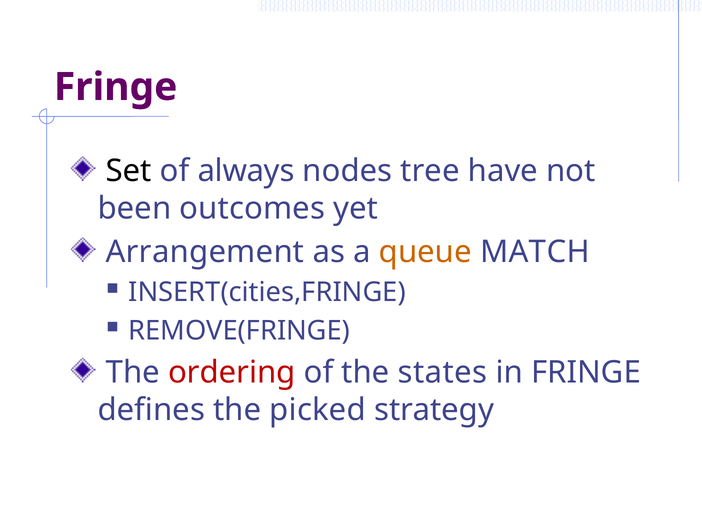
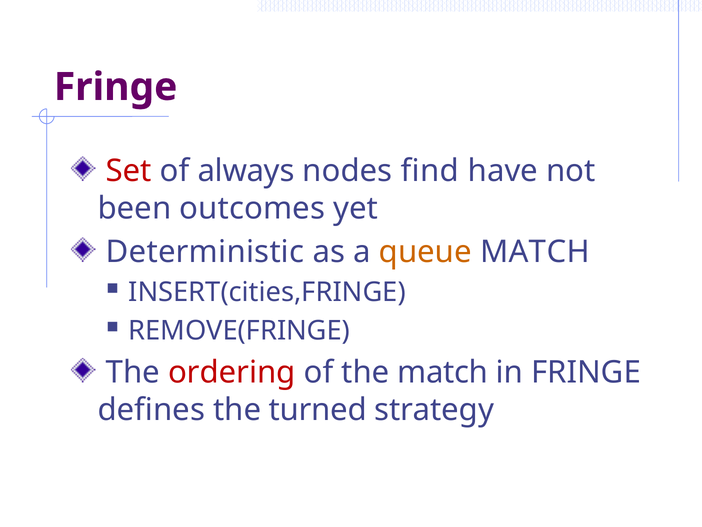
Set colour: black -> red (129, 171)
tree: tree -> find (430, 171)
Arrangement: Arrangement -> Deterministic (205, 252)
the states: states -> match (443, 372)
picked: picked -> turned (318, 409)
